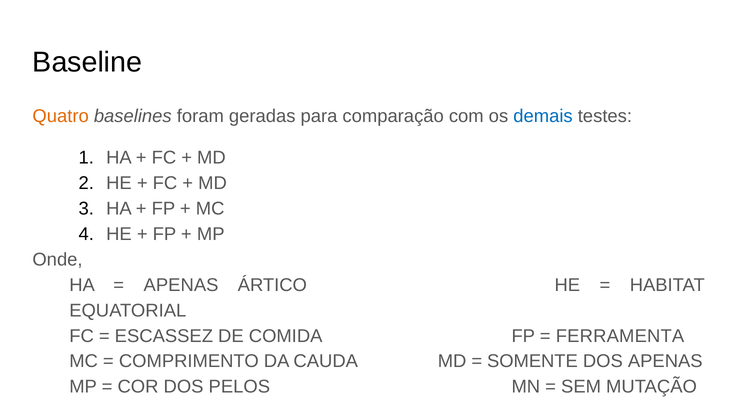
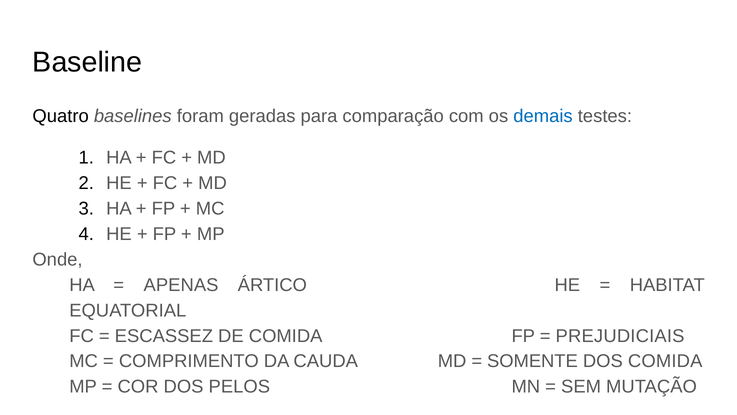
Quatro colour: orange -> black (61, 116)
FERRAMENTA: FERRAMENTA -> PREJUDICIAIS (620, 336)
DOS APENAS: APENAS -> COMIDA (665, 361)
